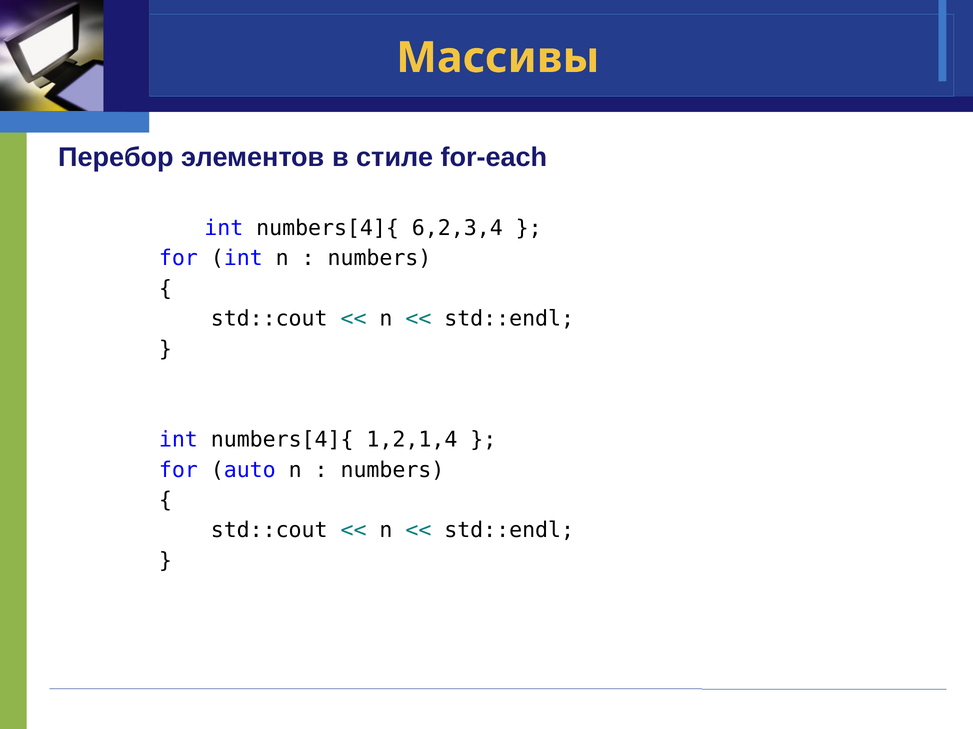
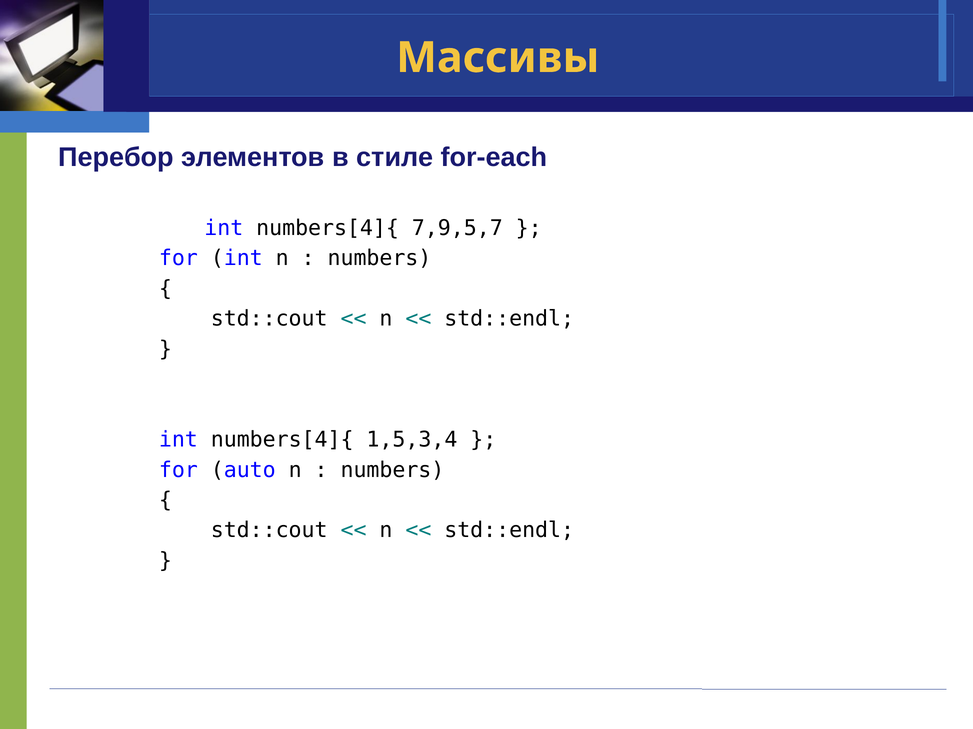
6,2,3,4: 6,2,3,4 -> 7,9,5,7 (457, 228)
1,2,1,4: 1,2,1,4 -> 1,5,3,4 (412, 440)
